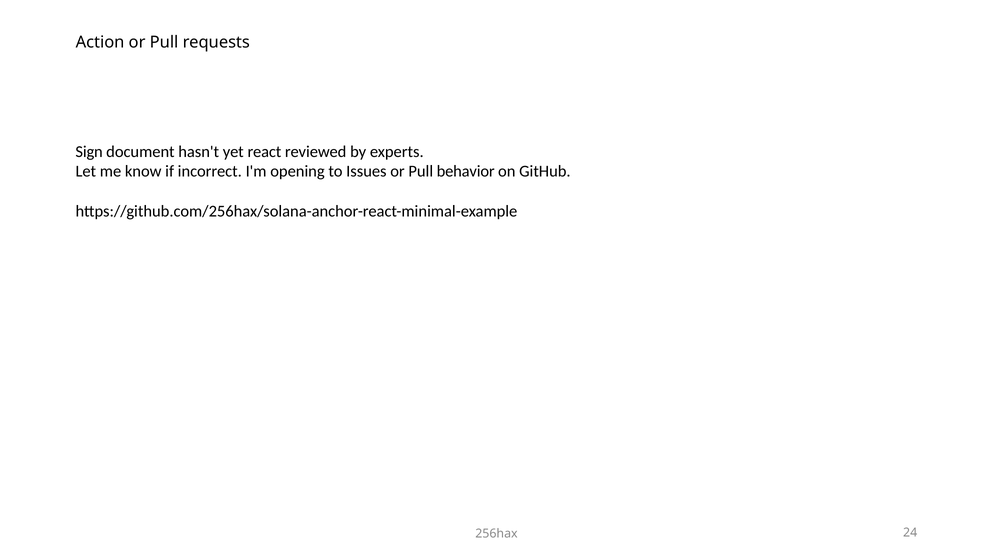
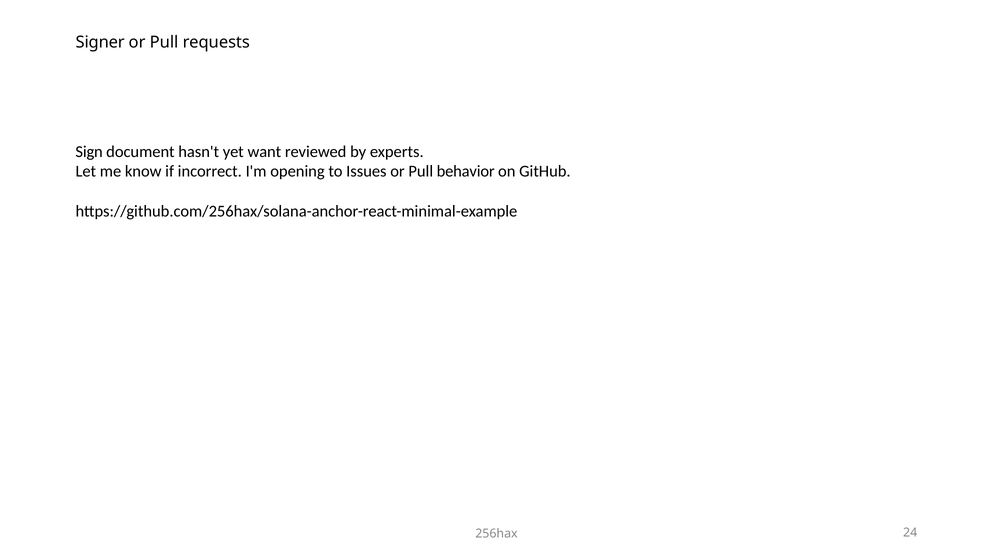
Action: Action -> Signer (100, 42)
react: react -> want (264, 152)
